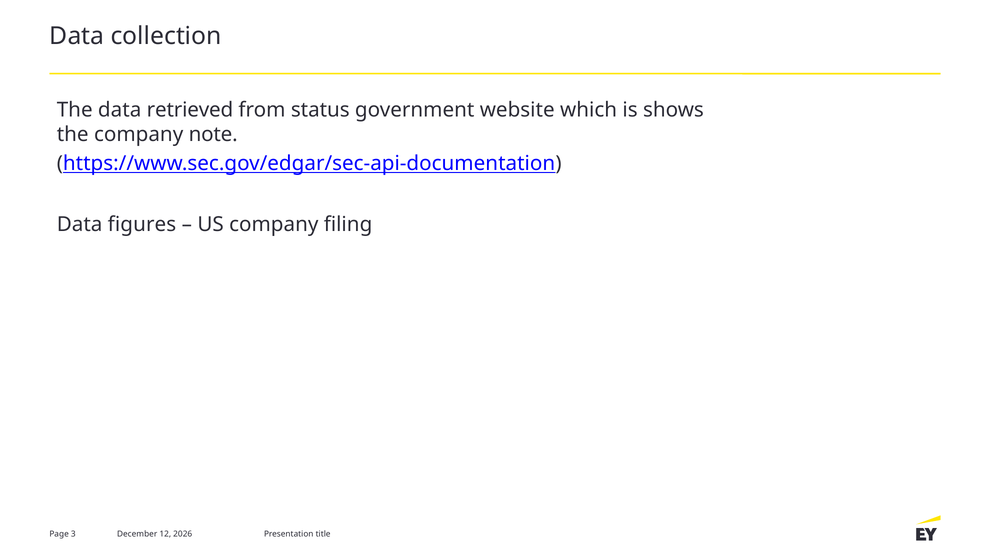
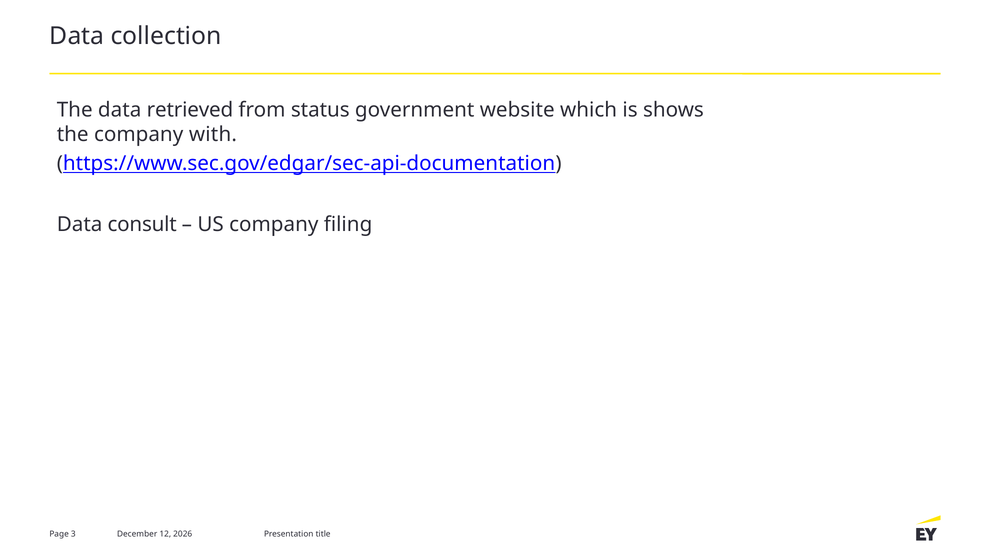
note: note -> with (213, 135)
figures: figures -> consult (142, 225)
